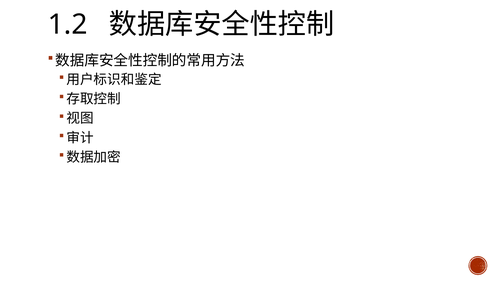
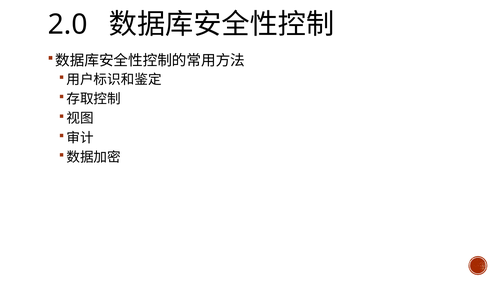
1.2: 1.2 -> 2.0 (68, 25)
